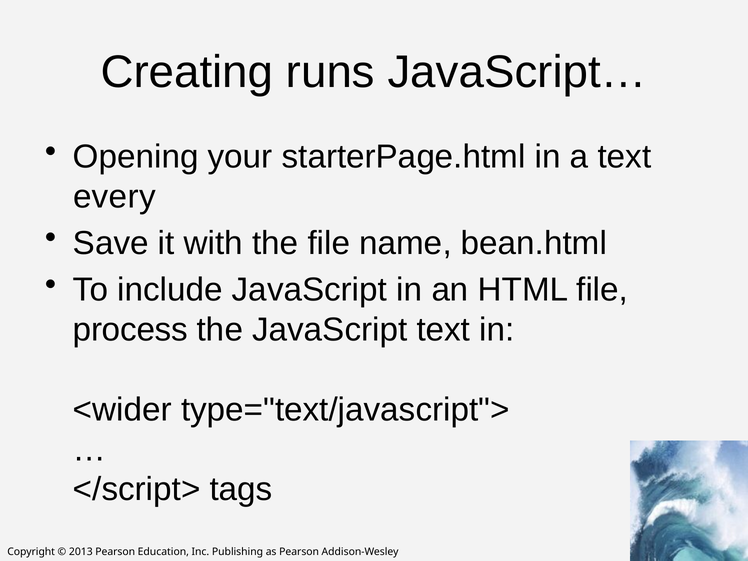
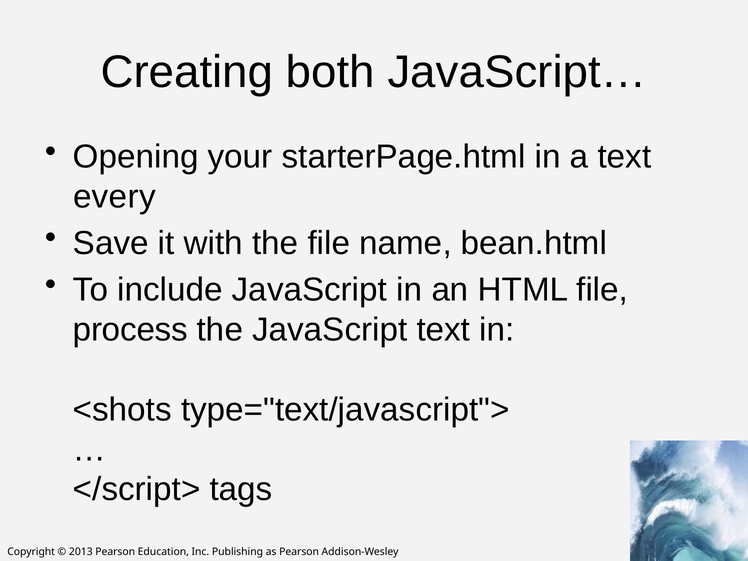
runs: runs -> both (330, 72)
<wider: <wider -> <shots (122, 410)
